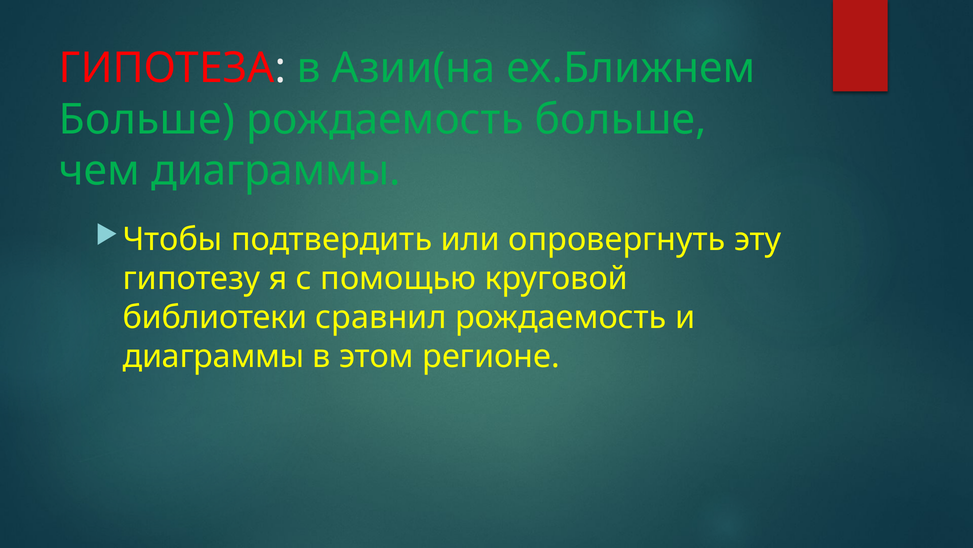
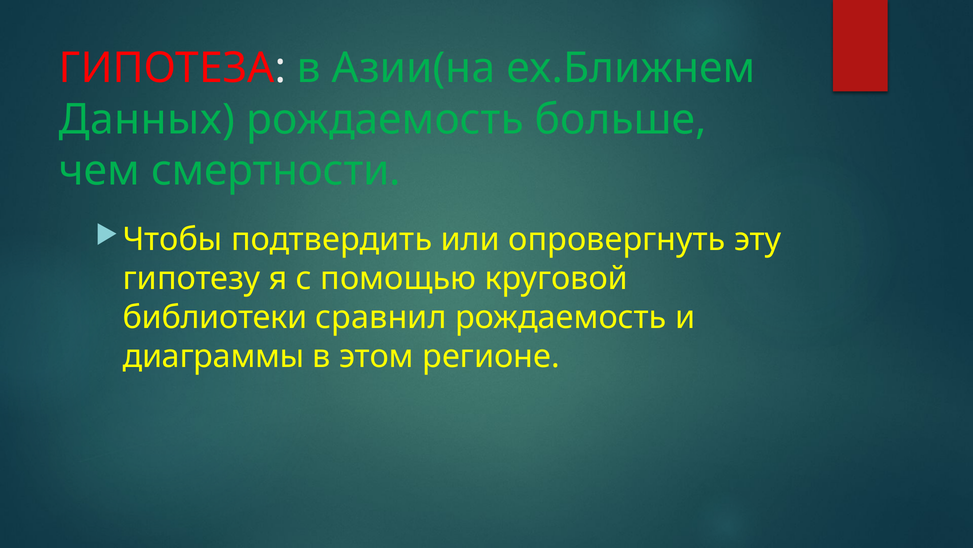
Больше: Больше -> Данных (147, 119)
чем диаграммы: диаграммы -> смертности (276, 170)
